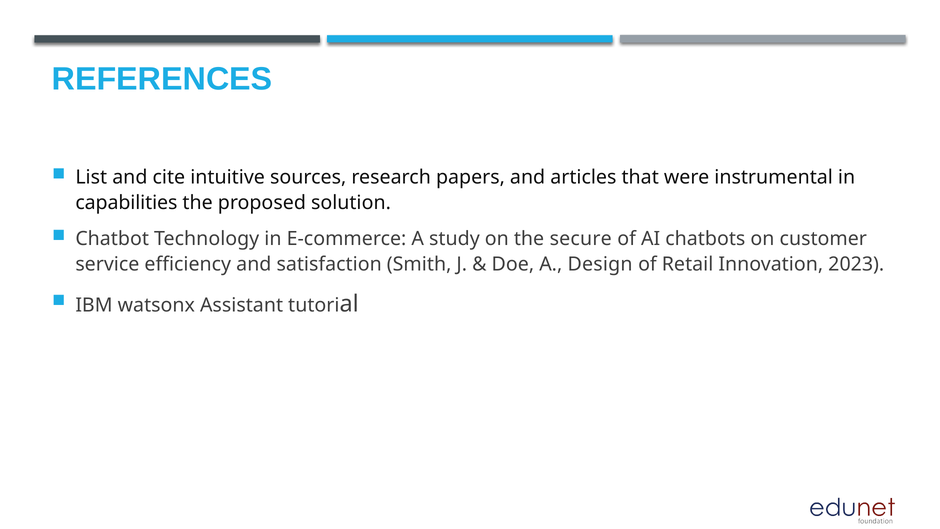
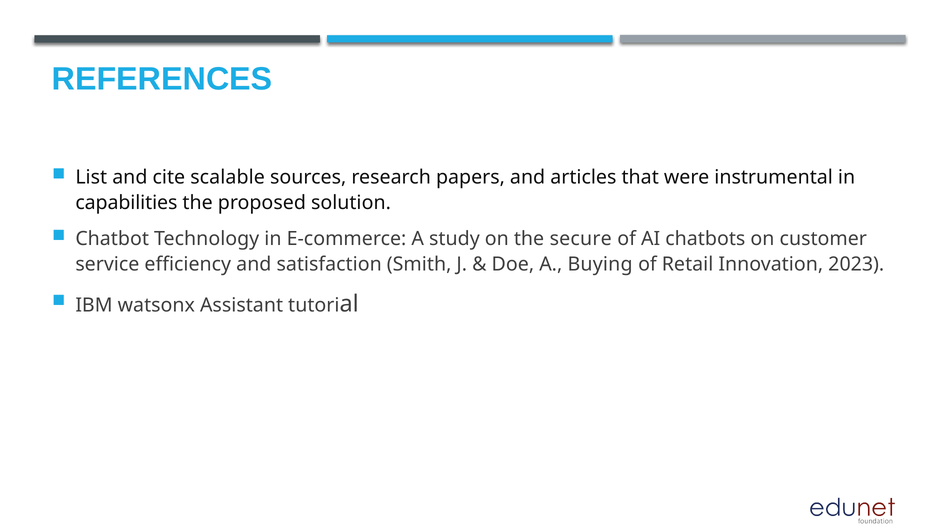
intuitive: intuitive -> scalable (228, 177)
Design: Design -> Buying (600, 264)
